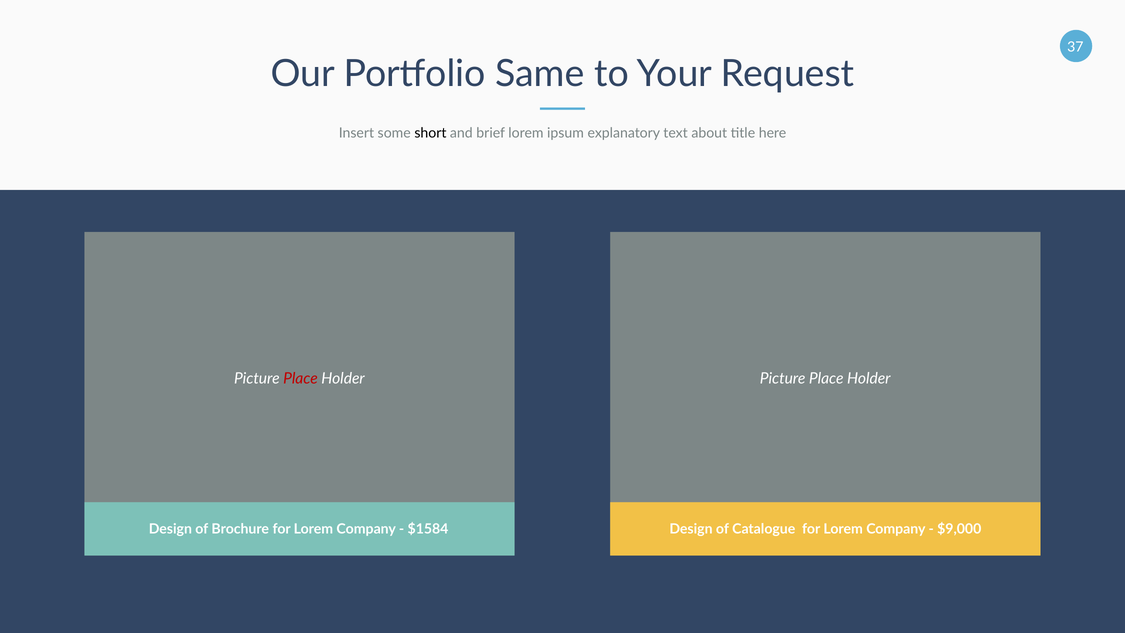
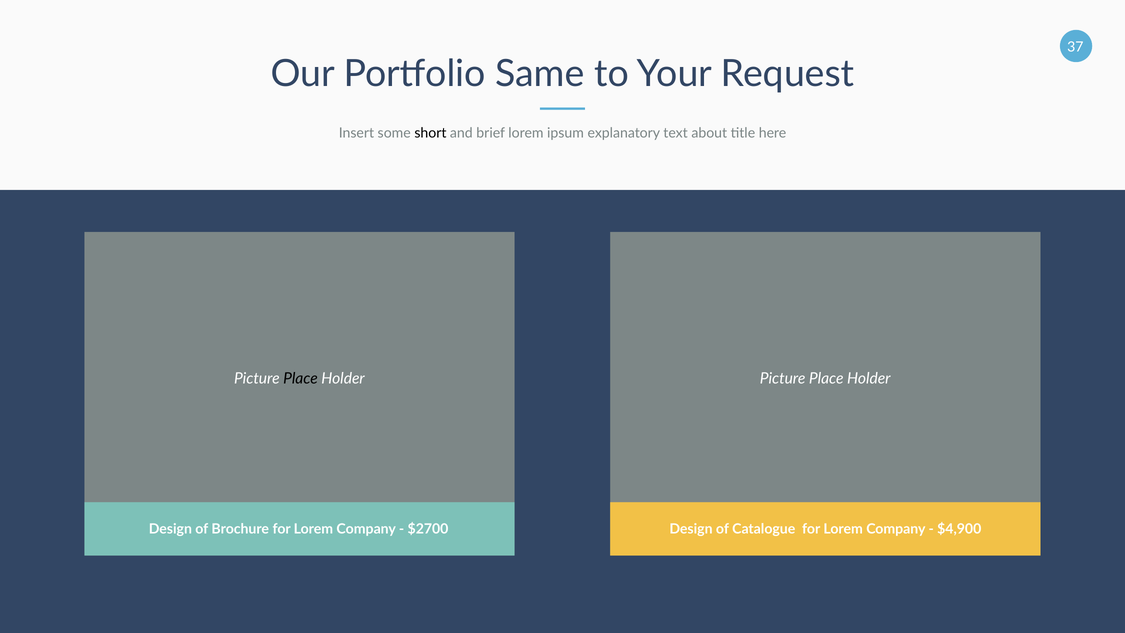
Place colour: red -> black (300, 379)
$1584: $1584 -> $2700 (428, 529)
$9,000: $9,000 -> $4,900 (959, 529)
